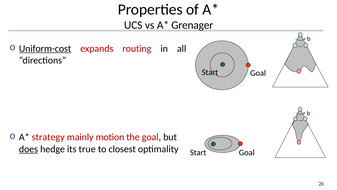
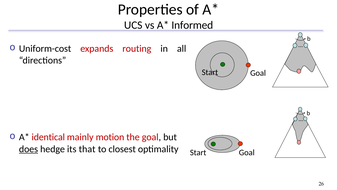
Grenager: Grenager -> Informed (192, 25)
Uniform-cost underline: present -> none (45, 48)
strategy: strategy -> identical (48, 137)
true: true -> that (87, 149)
